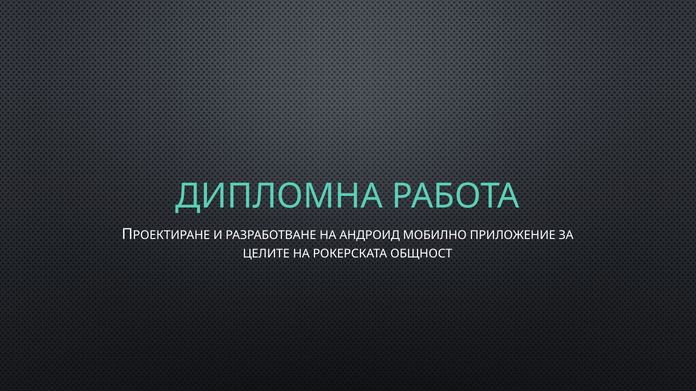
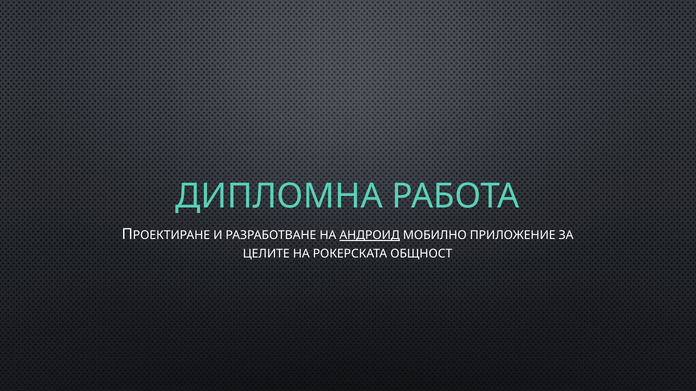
АНДРОИД underline: none -> present (370, 236)
